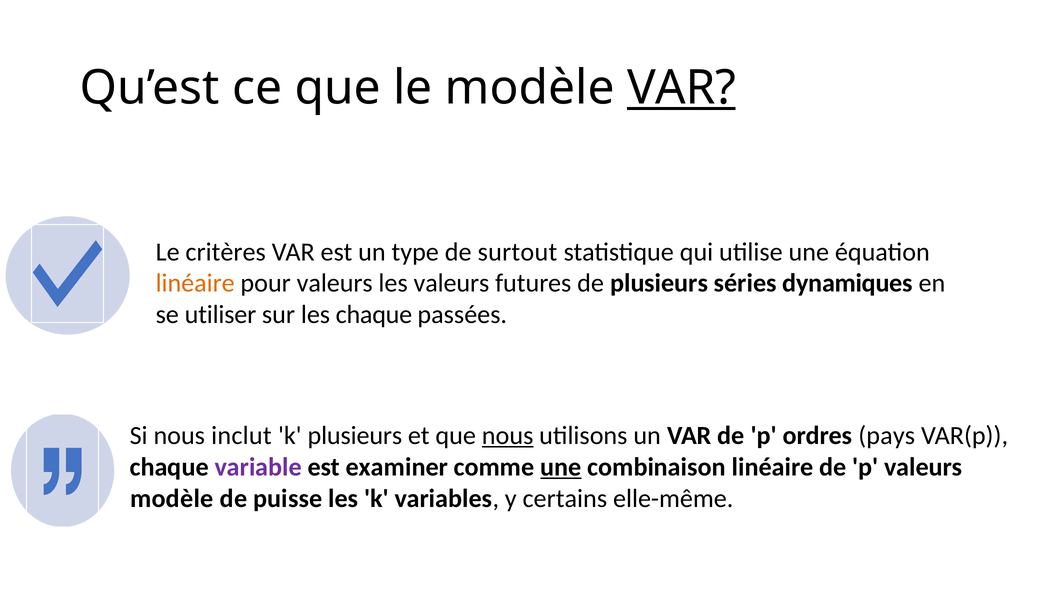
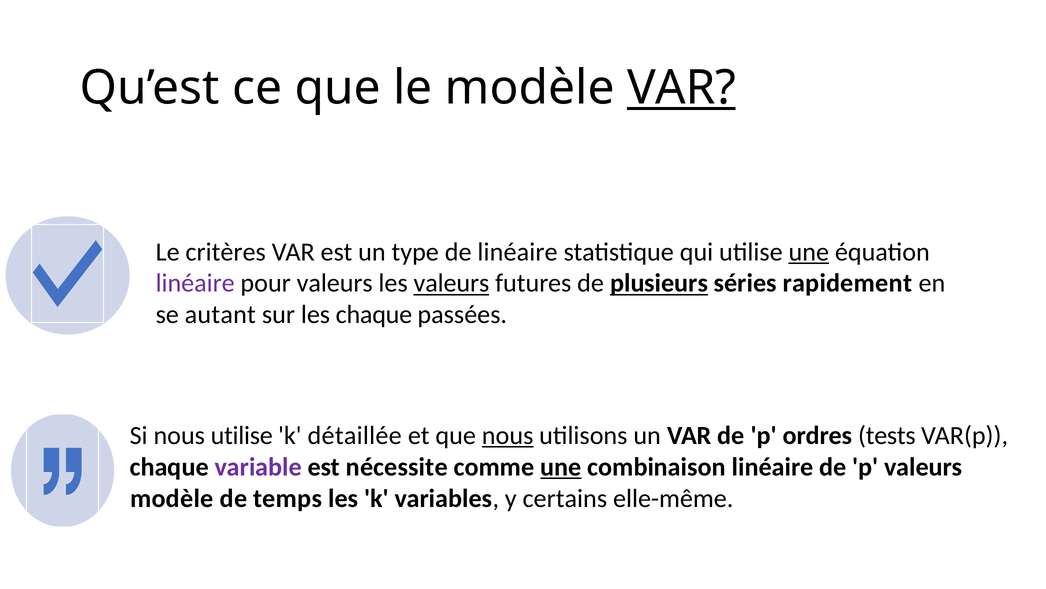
de surtout: surtout -> linéaire (518, 252)
une underline: none -> present (809, 252)
linéaire colour: orange -> purple (195, 283)
valeurs underline: none -> present (451, 283)
plusieurs underline: none -> present (659, 283)
dynamiques: dynamiques -> rapidement (847, 283)
utiliser: utiliser -> autant (220, 314)
nous inclut: inclut -> utilise (242, 435)
k plusieurs: plusieurs -> détaillée (355, 435)
pays: pays -> tests (887, 435)
examiner: examiner -> nécessite (397, 466)
puisse: puisse -> temps (288, 498)
